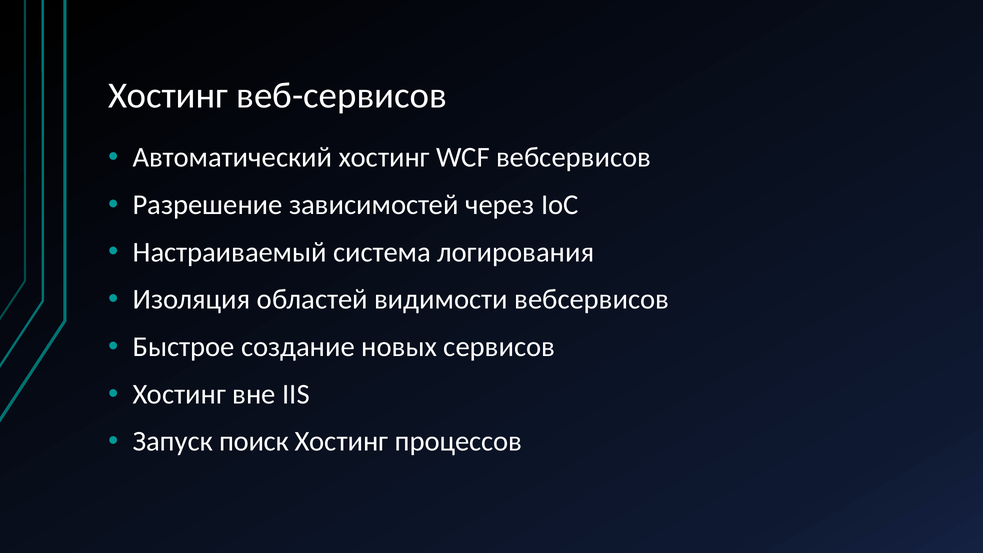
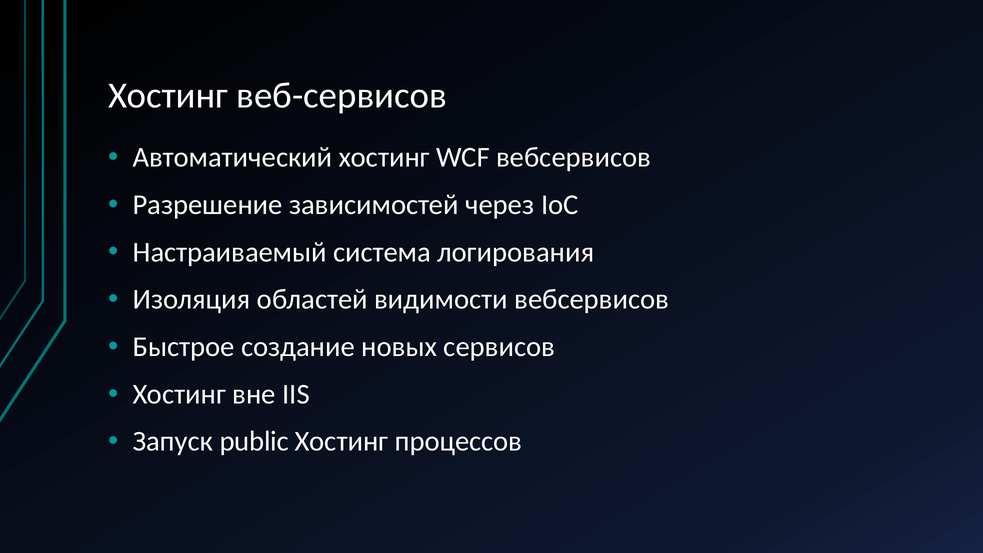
поиск: поиск -> public (254, 442)
